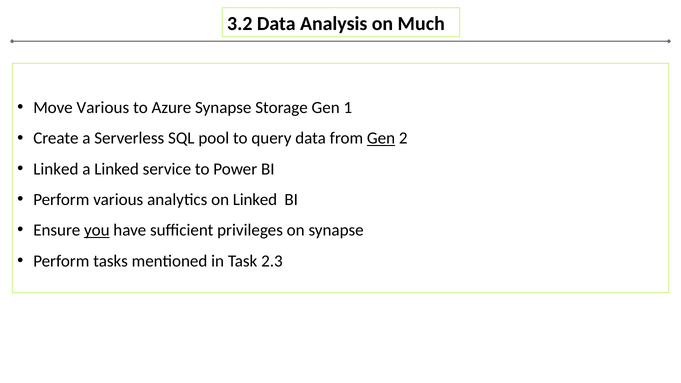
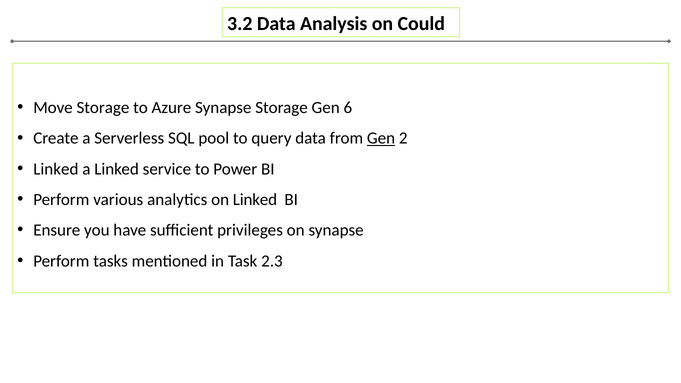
Much: Much -> Could (421, 24)
Move Various: Various -> Storage (103, 108)
1: 1 -> 6 (348, 108)
you underline: present -> none (97, 230)
